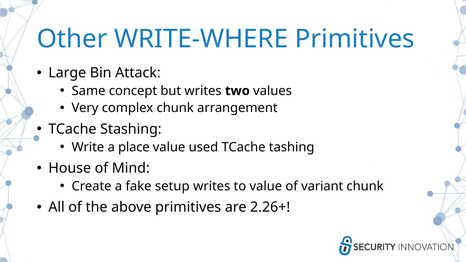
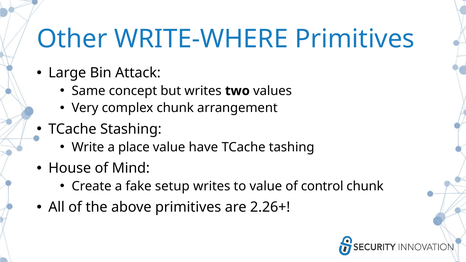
used: used -> have (203, 147)
variant: variant -> control (322, 186)
